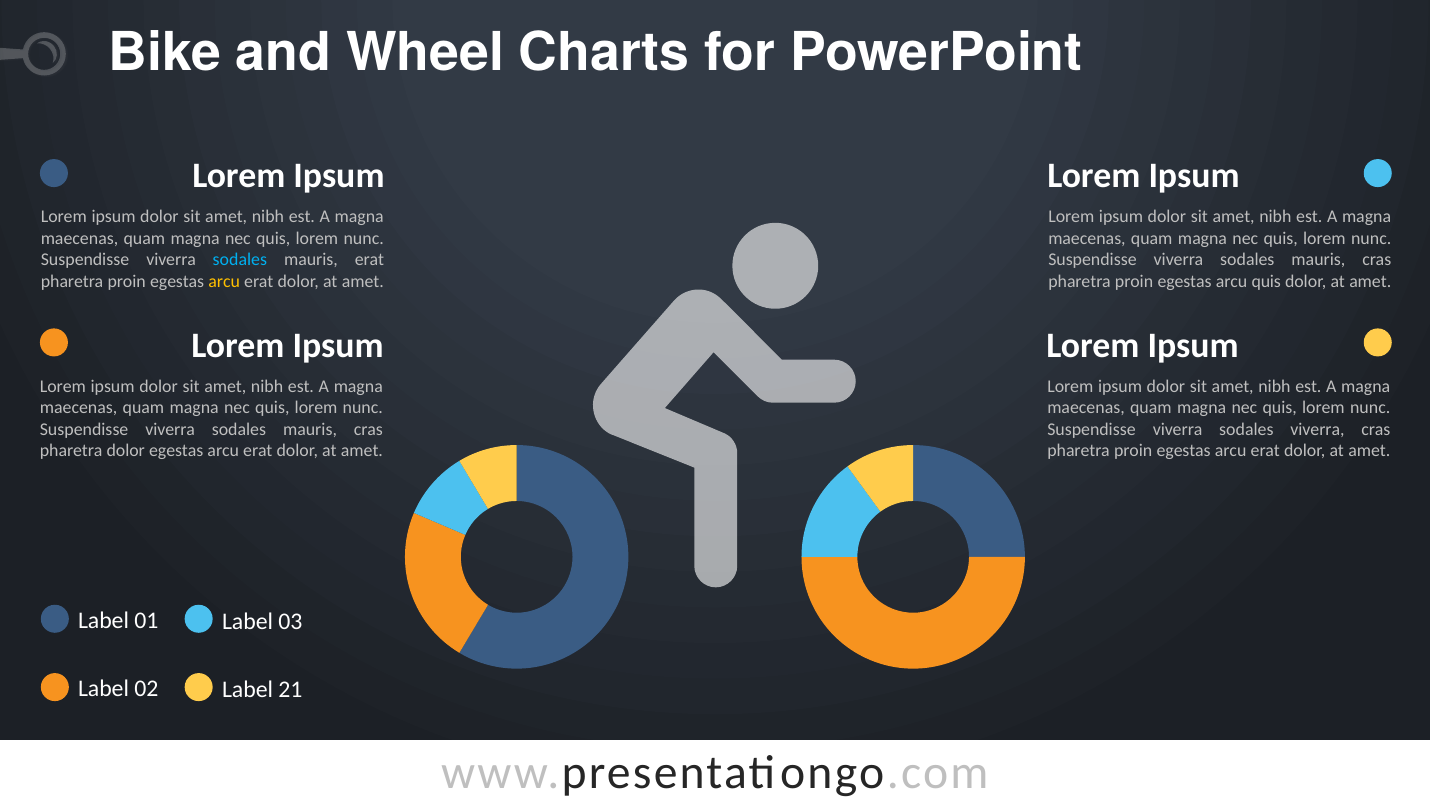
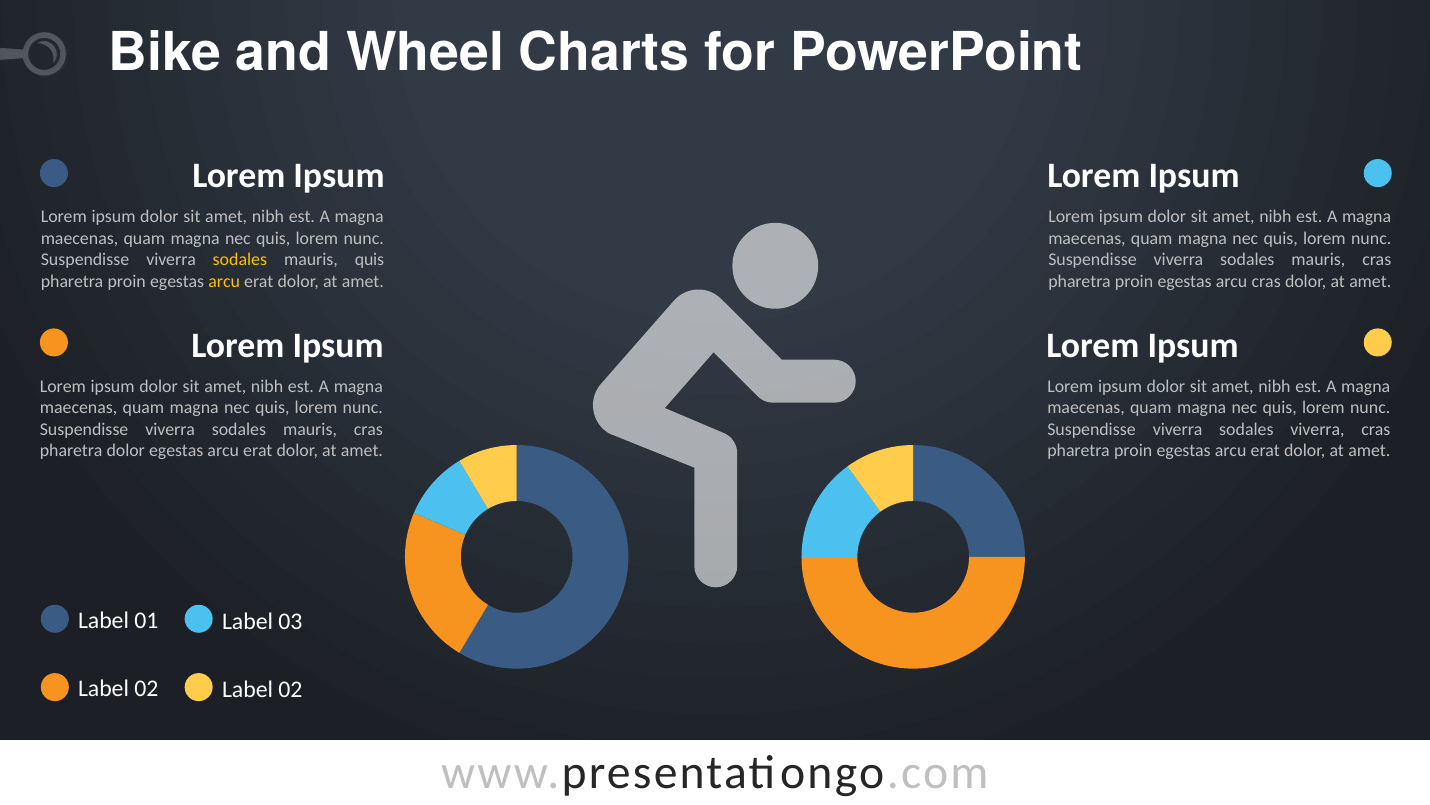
sodales colour: light blue -> yellow (240, 260)
mauris erat: erat -> quis (369, 260)
arcu quis: quis -> cras (1266, 281)
21: 21 -> 02 (290, 689)
